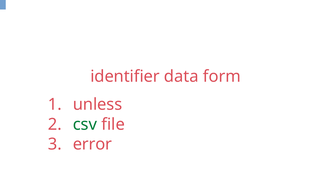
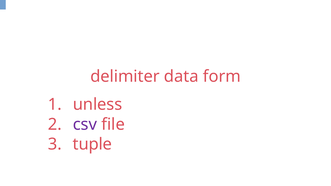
identifier: identifier -> delimiter (125, 76)
csv colour: green -> purple (85, 124)
error: error -> tuple (92, 144)
